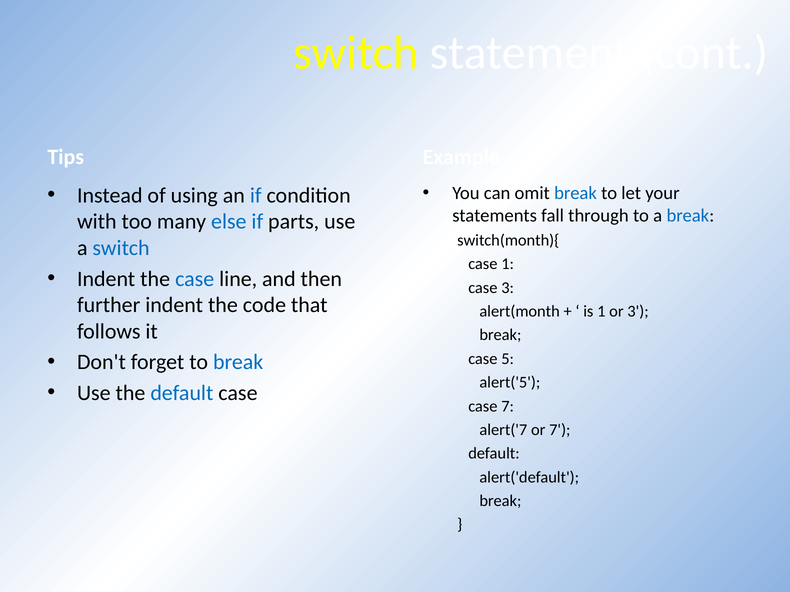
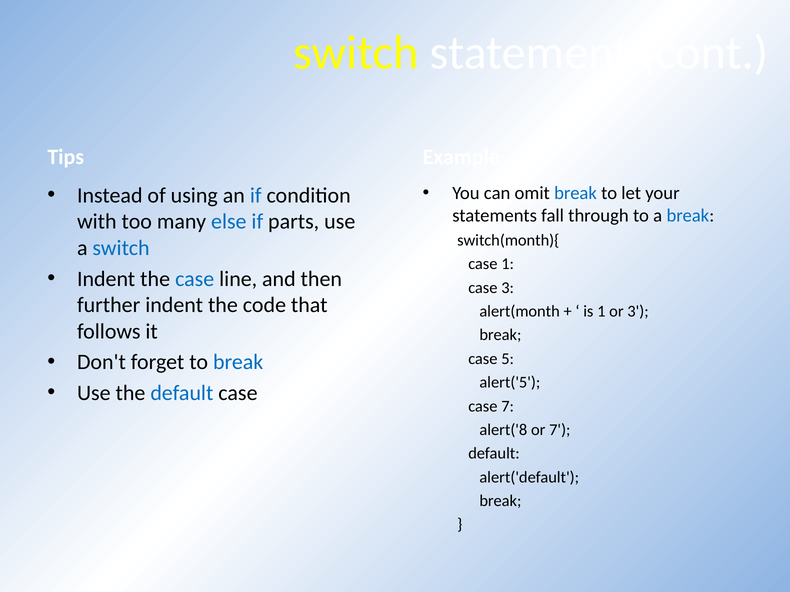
alert('7: alert('7 -> alert('8 (503, 430)
